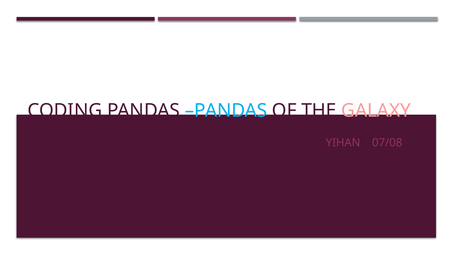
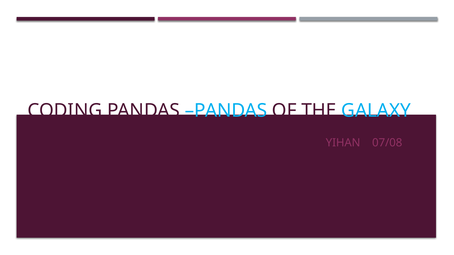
GALAXY colour: pink -> light blue (376, 111)
